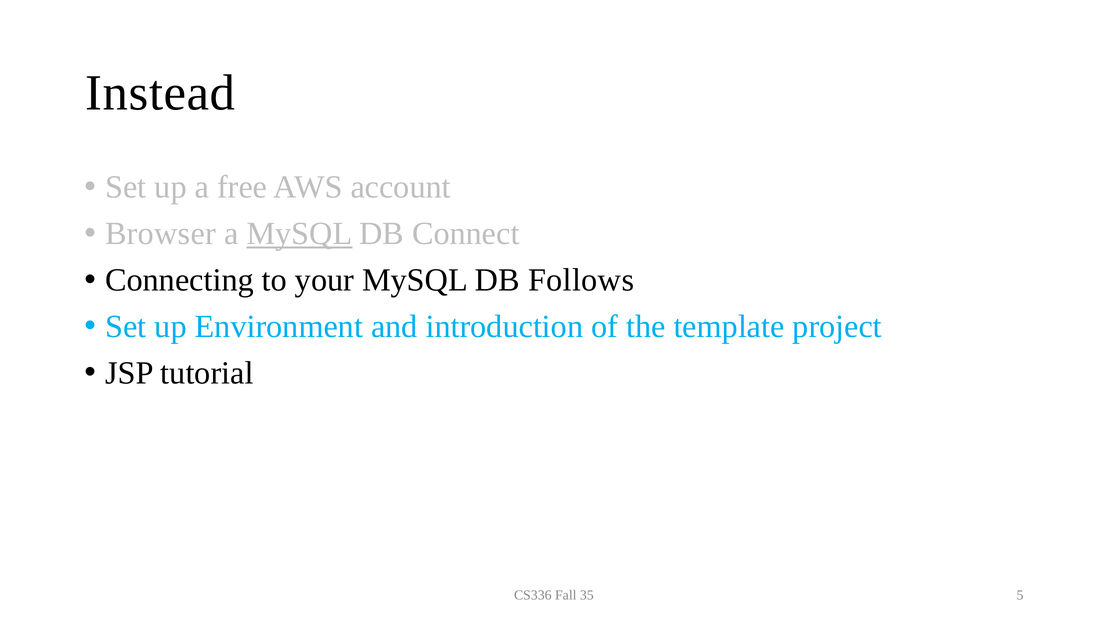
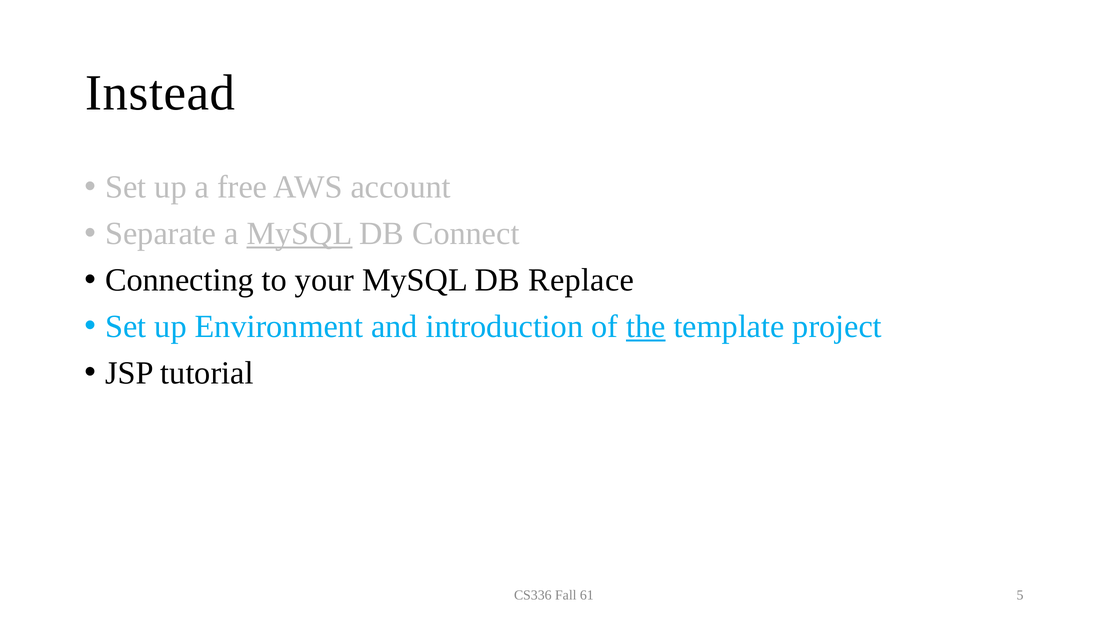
Browser: Browser -> Separate (161, 234)
Follows: Follows -> Replace (581, 280)
the underline: none -> present (646, 327)
35: 35 -> 61 (587, 595)
